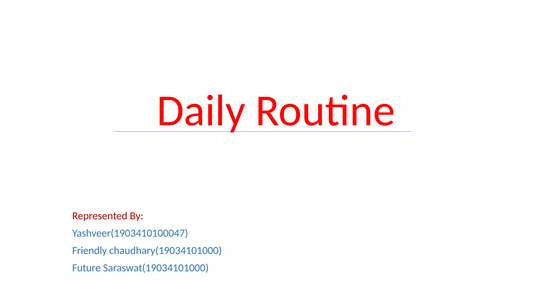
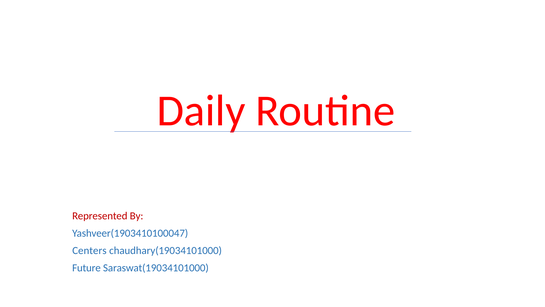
Friendly: Friendly -> Centers (89, 250)
